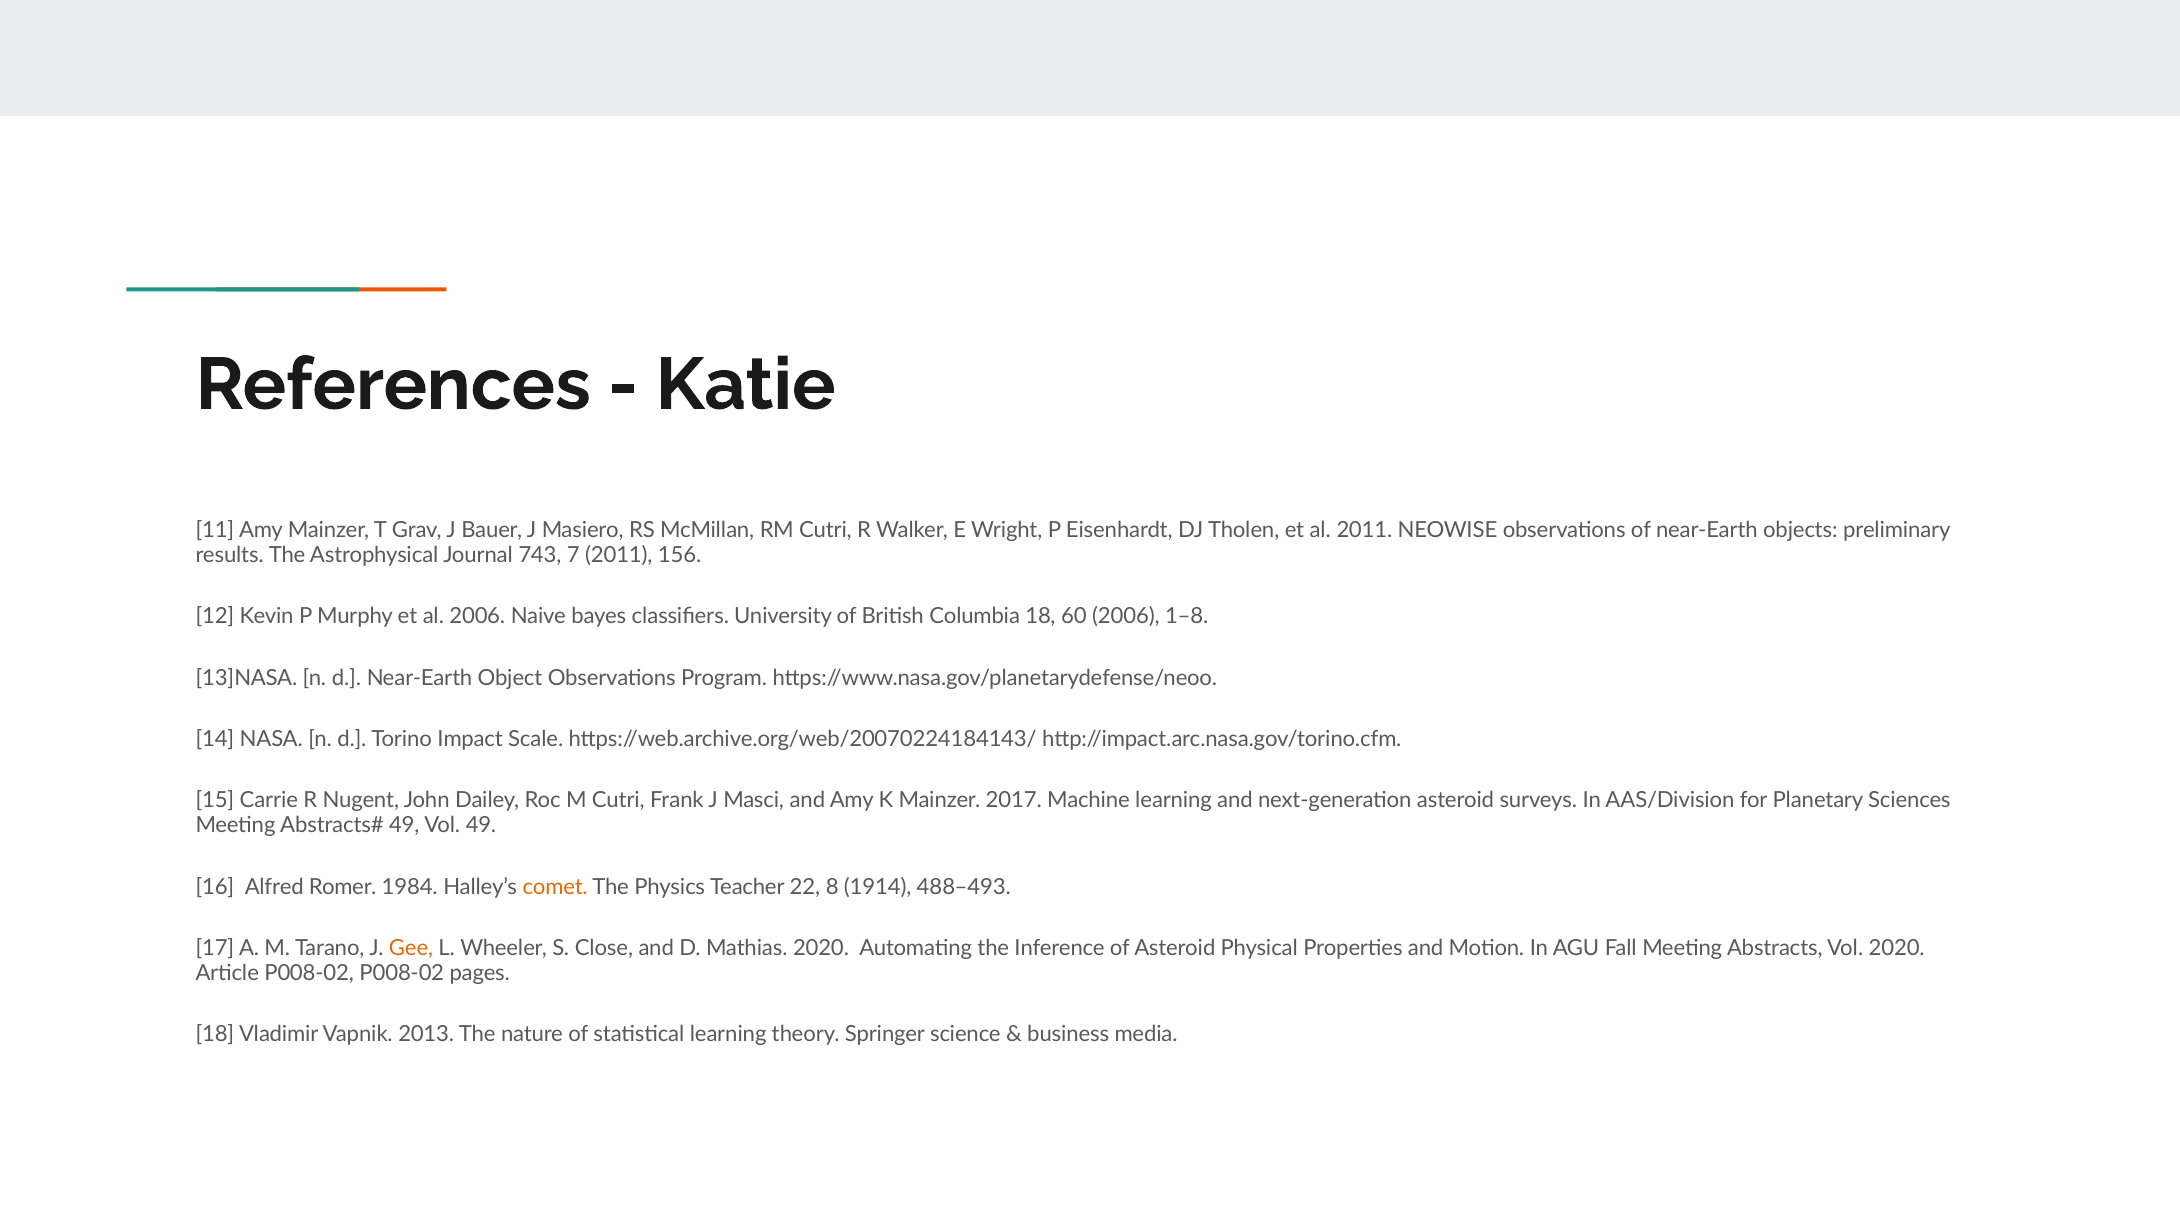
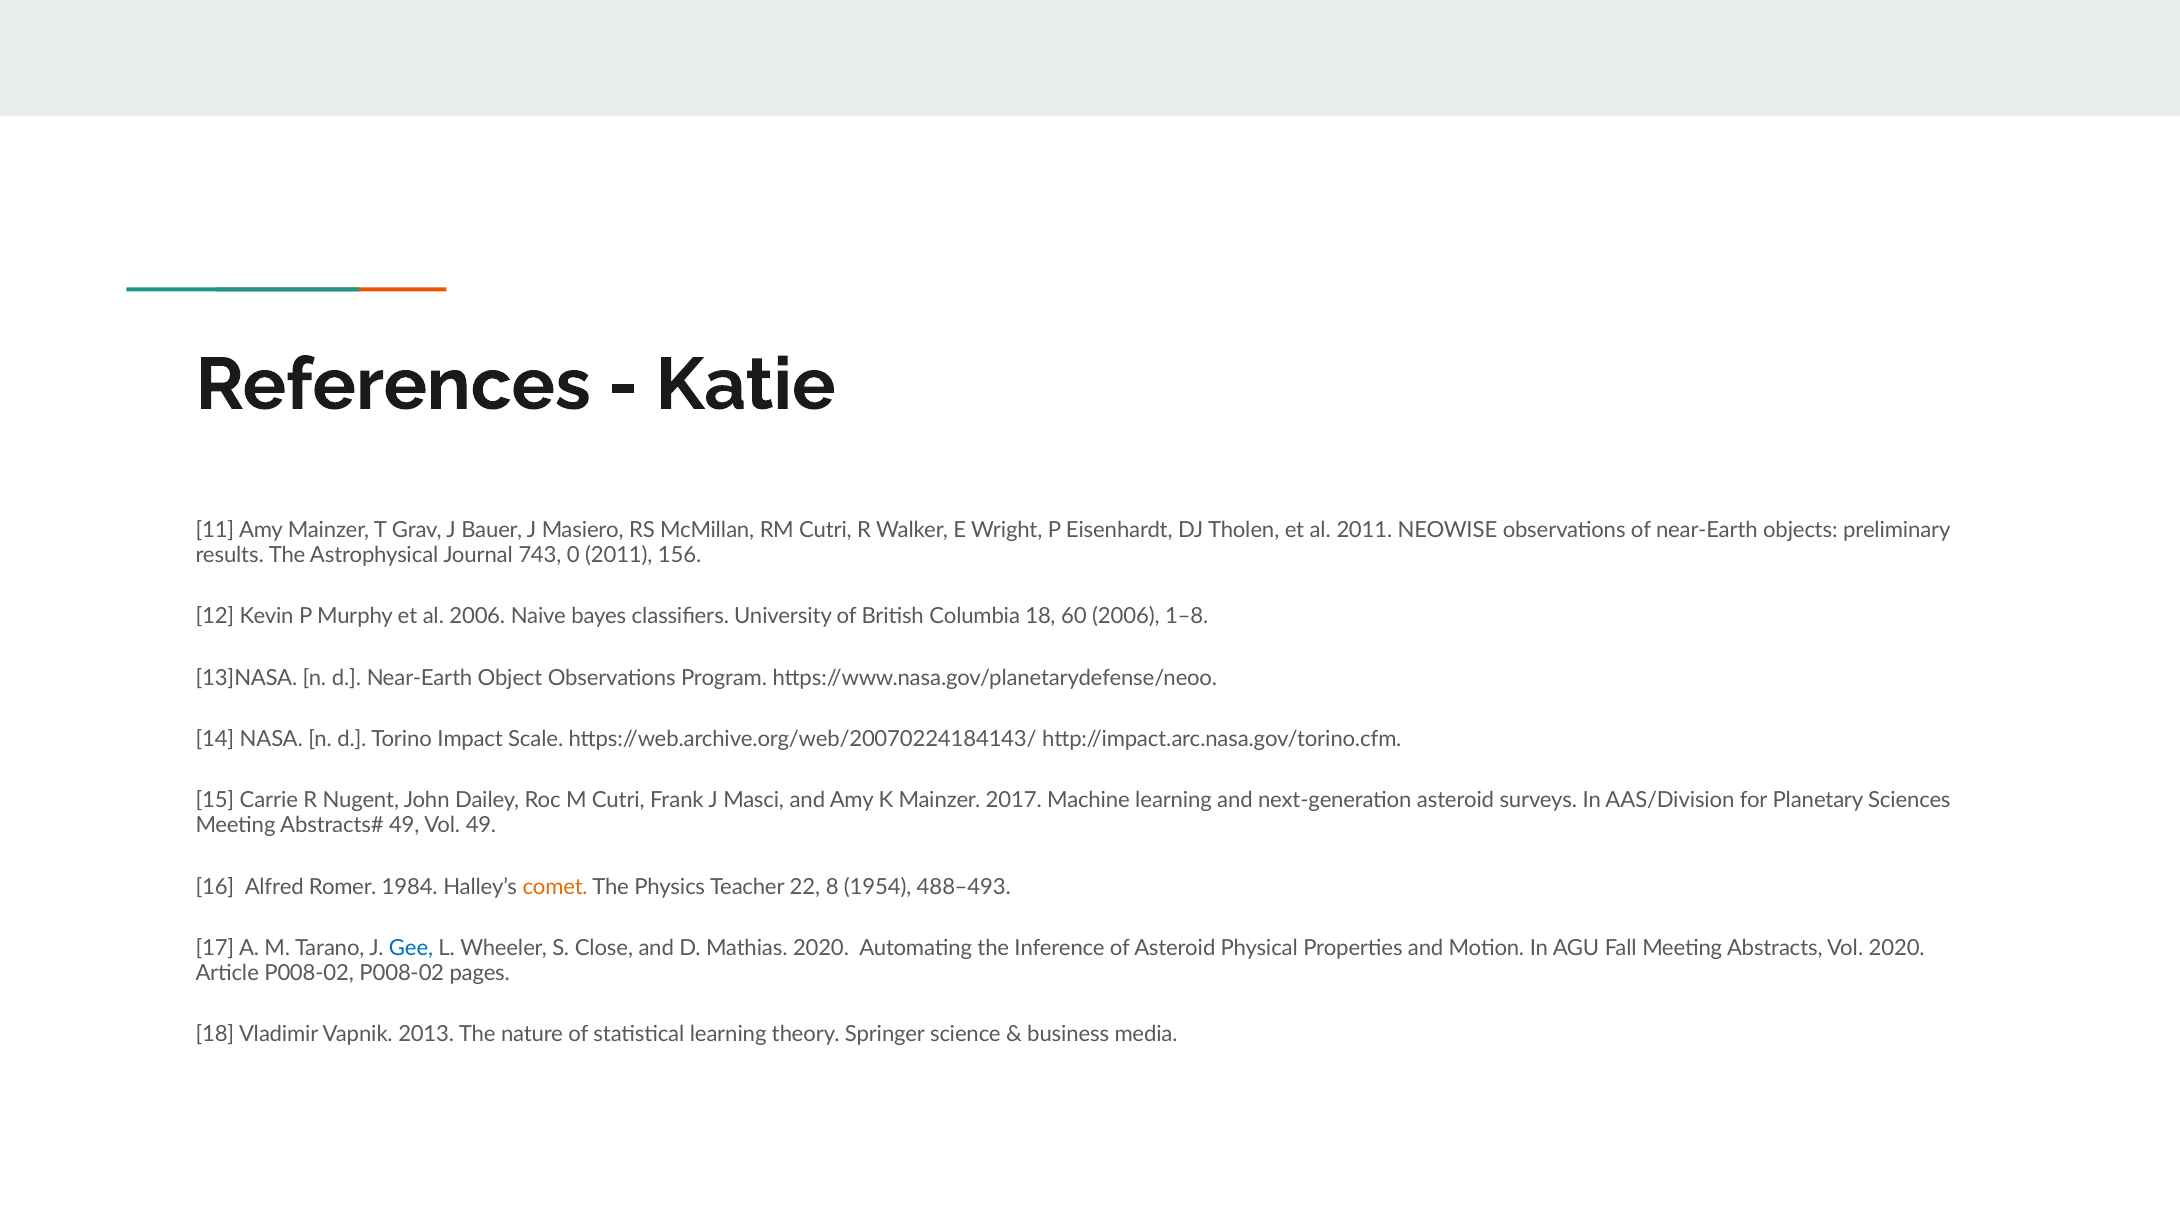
7: 7 -> 0 (573, 555)
1914: 1914 -> 1954 (878, 887)
Gee colour: orange -> blue (411, 948)
